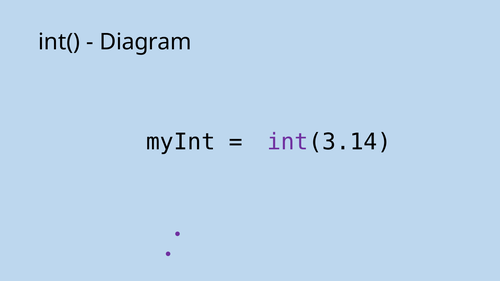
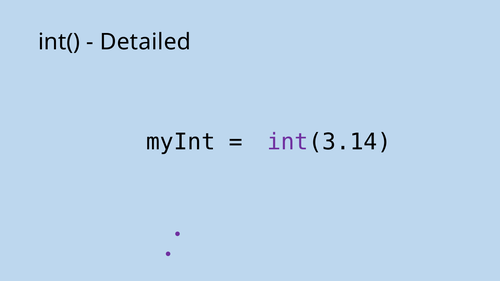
Diagram: Diagram -> Detailed (145, 42)
